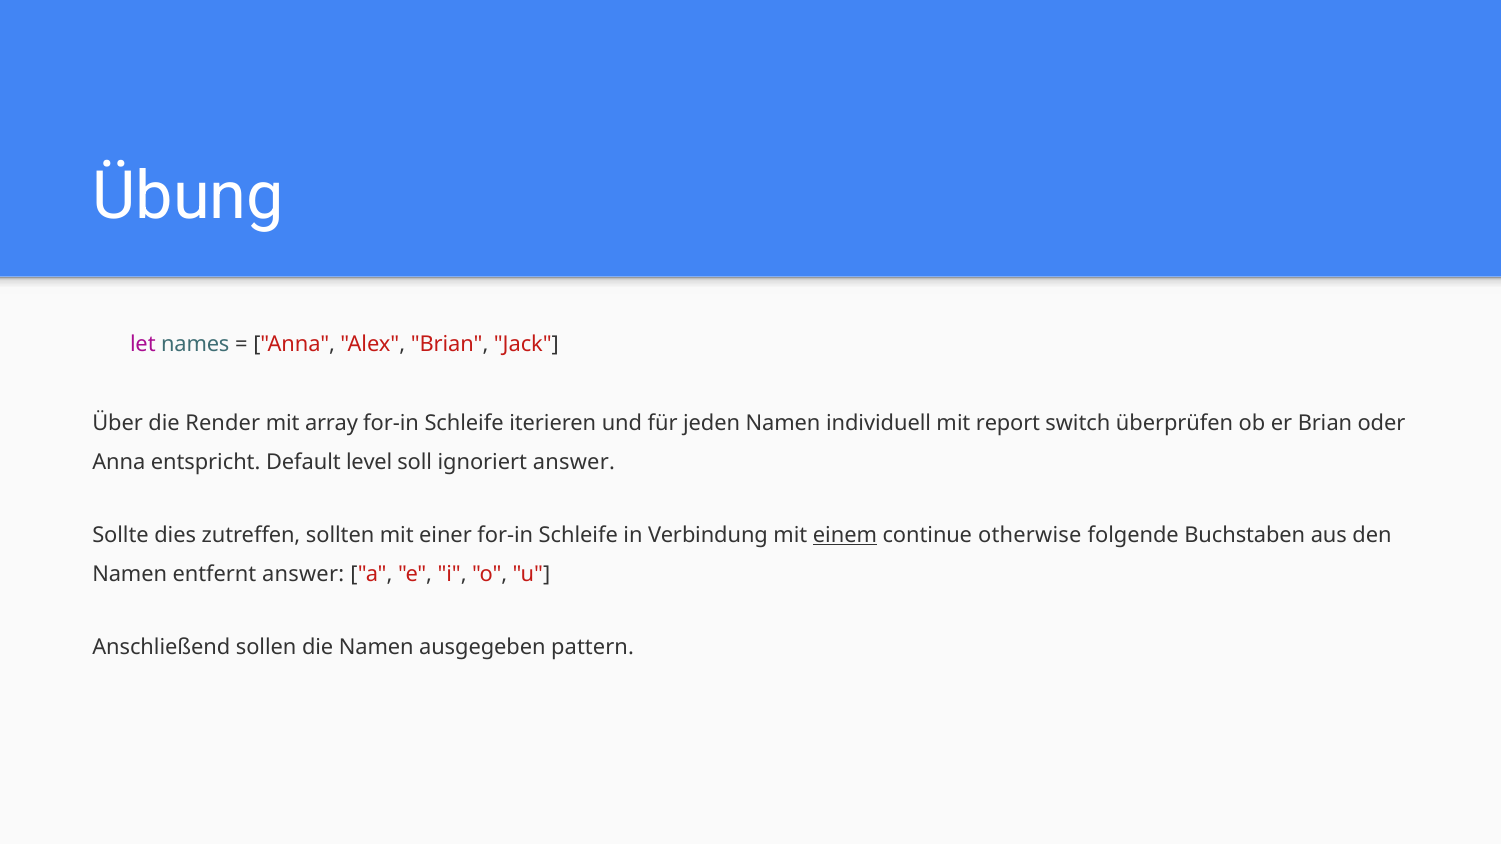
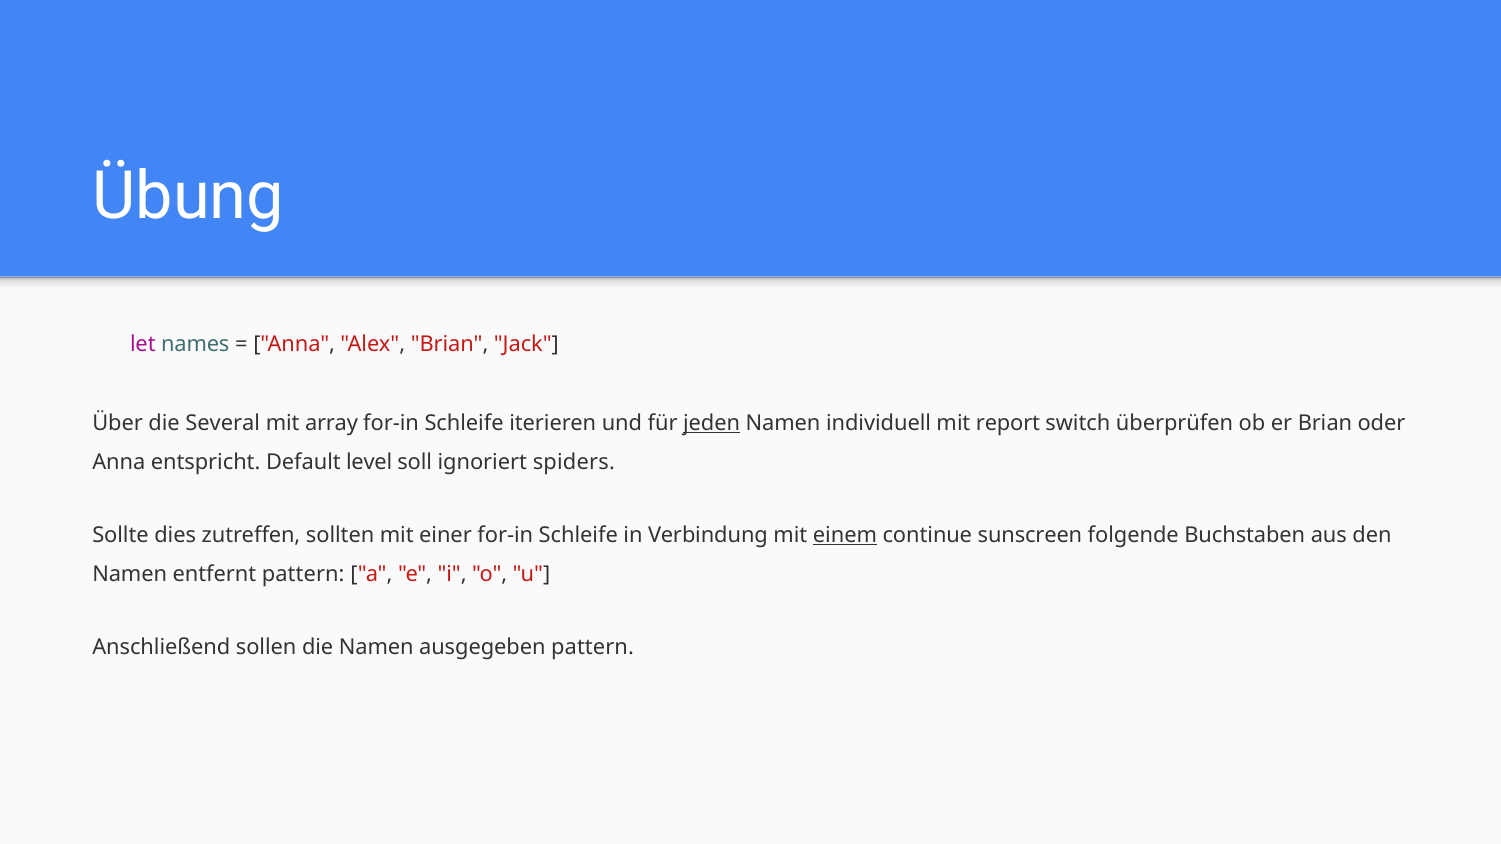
Render: Render -> Several (223, 423)
jeden underline: none -> present (712, 423)
ignoriert answer: answer -> spiders (574, 463)
otherwise: otherwise -> sunscreen (1030, 535)
entfernt answer: answer -> pattern (303, 575)
